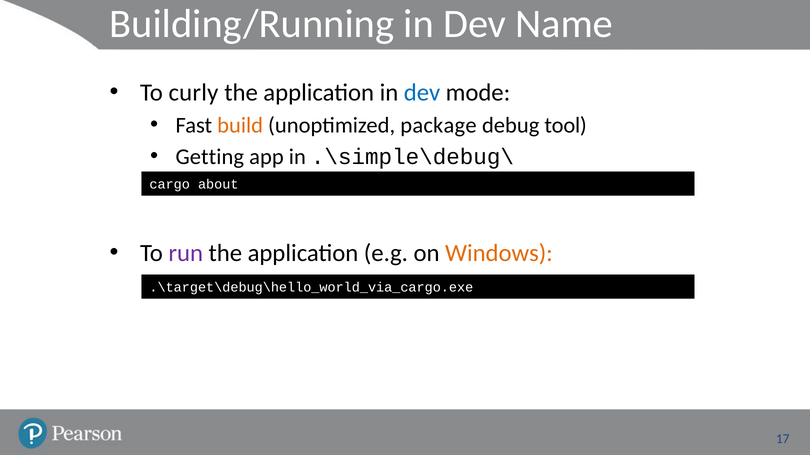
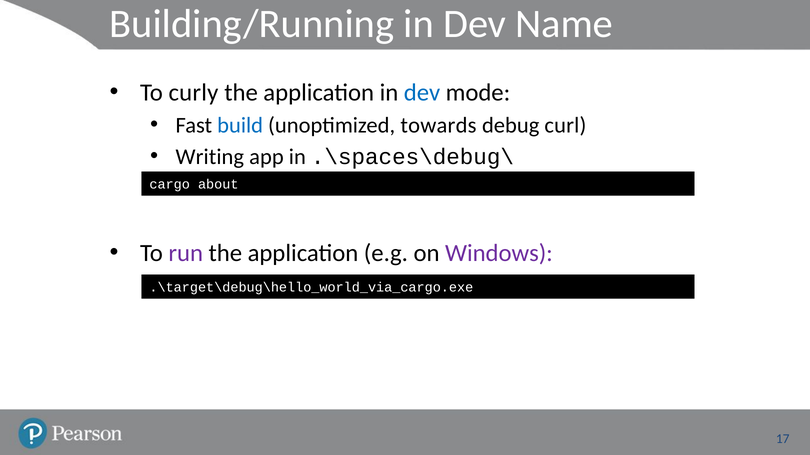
build colour: orange -> blue (240, 125)
package: package -> towards (438, 125)
tool: tool -> curl (565, 125)
Getting: Getting -> Writing (210, 157)
.\simple\debug\: .\simple\debug\ -> .\spaces\debug\ (412, 157)
Windows colour: orange -> purple (499, 253)
